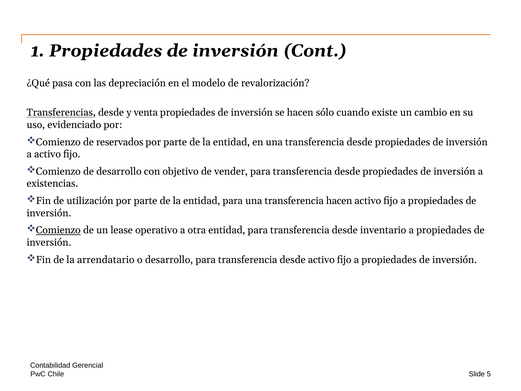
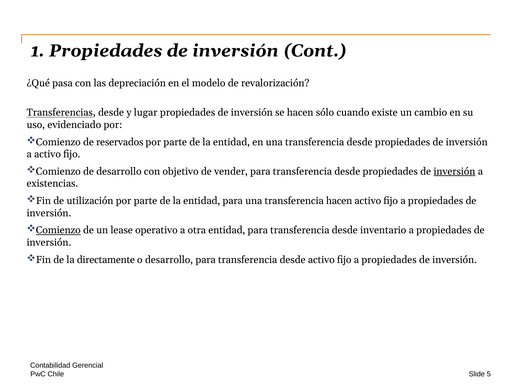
venta: venta -> lugar (146, 113)
inversión underline: none -> present (454, 171)
arrendatario: arrendatario -> directamente (106, 260)
